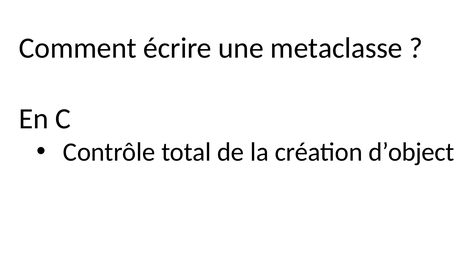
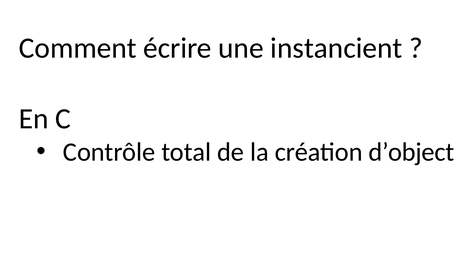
metaclasse: metaclasse -> instancient (336, 48)
